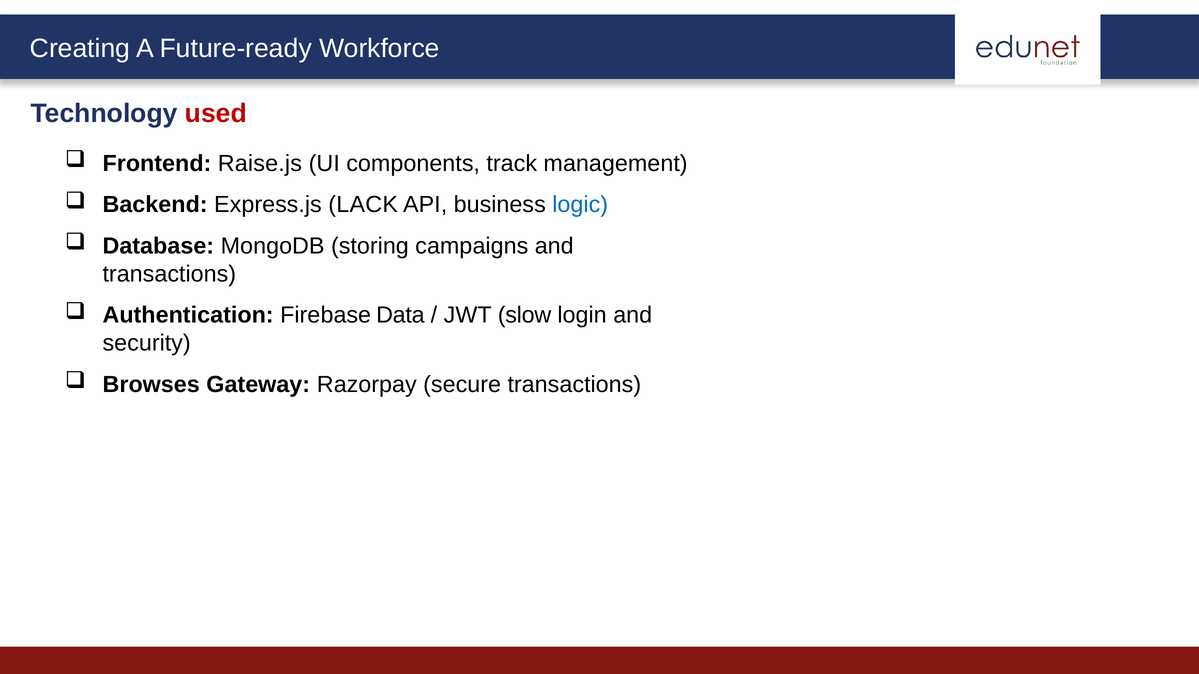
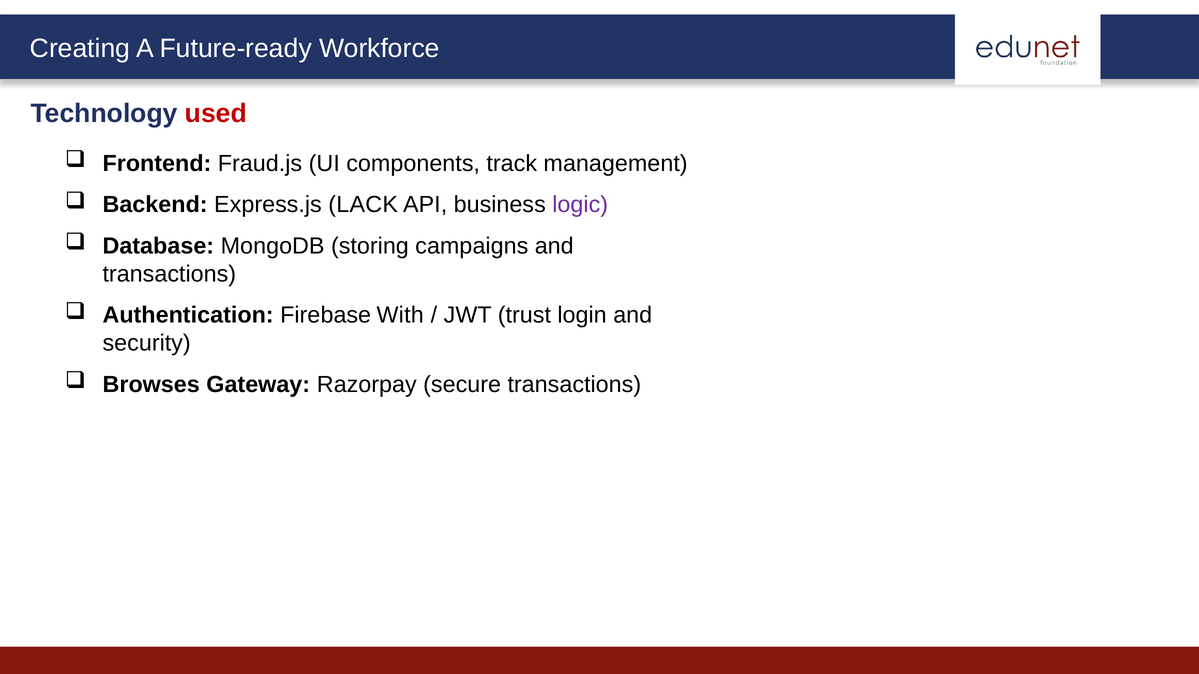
Raise.js: Raise.js -> Fraud.js (260, 164)
logic colour: blue -> purple (580, 205)
Data: Data -> With (400, 315)
slow: slow -> trust (524, 315)
